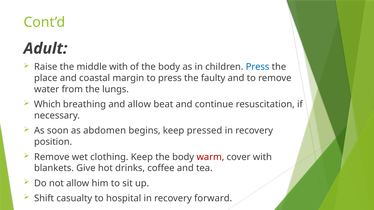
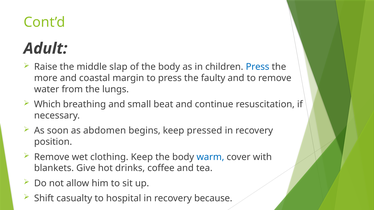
middle with: with -> slap (118, 67)
place: place -> more (46, 78)
and allow: allow -> small (139, 105)
warm colour: red -> blue (210, 157)
forward: forward -> because (213, 199)
